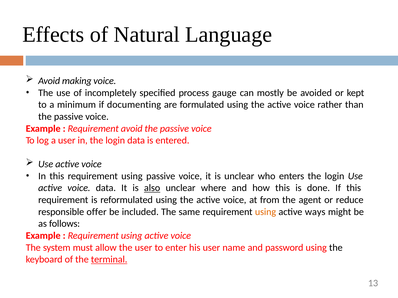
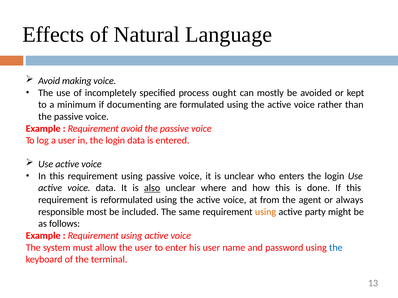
gauge: gauge -> ought (224, 93)
reduce: reduce -> always (350, 200)
offer: offer -> most (97, 212)
ways: ways -> party (315, 212)
the colour: black -> blue (336, 248)
terminal underline: present -> none (109, 260)
